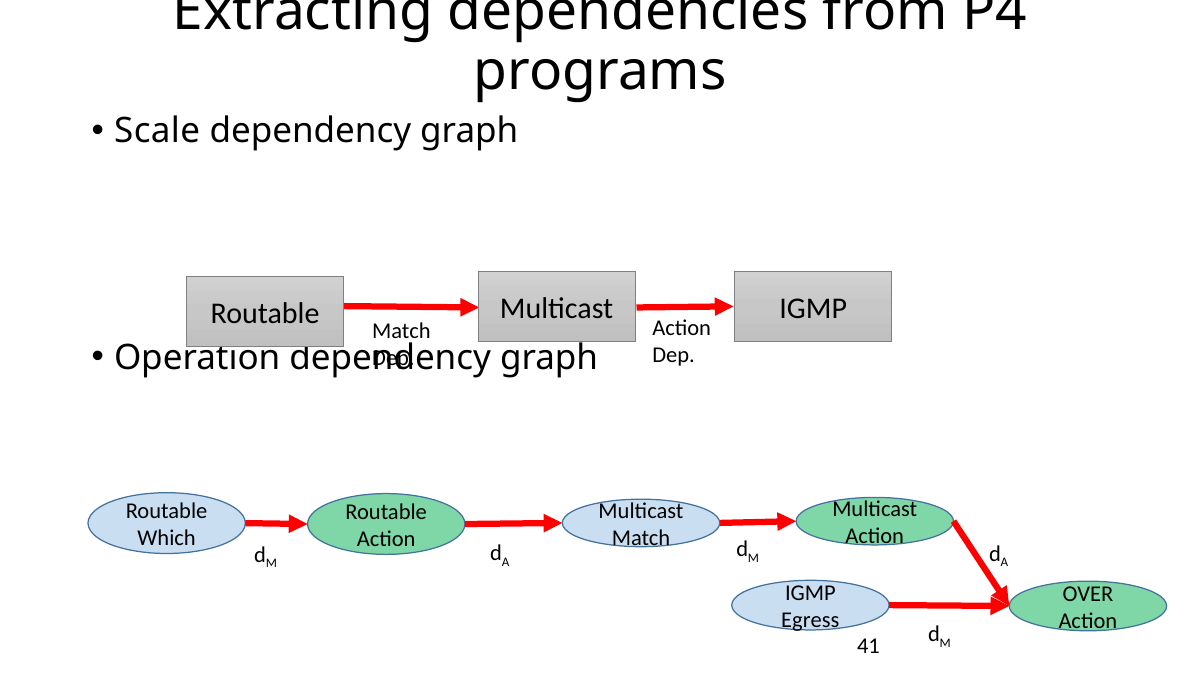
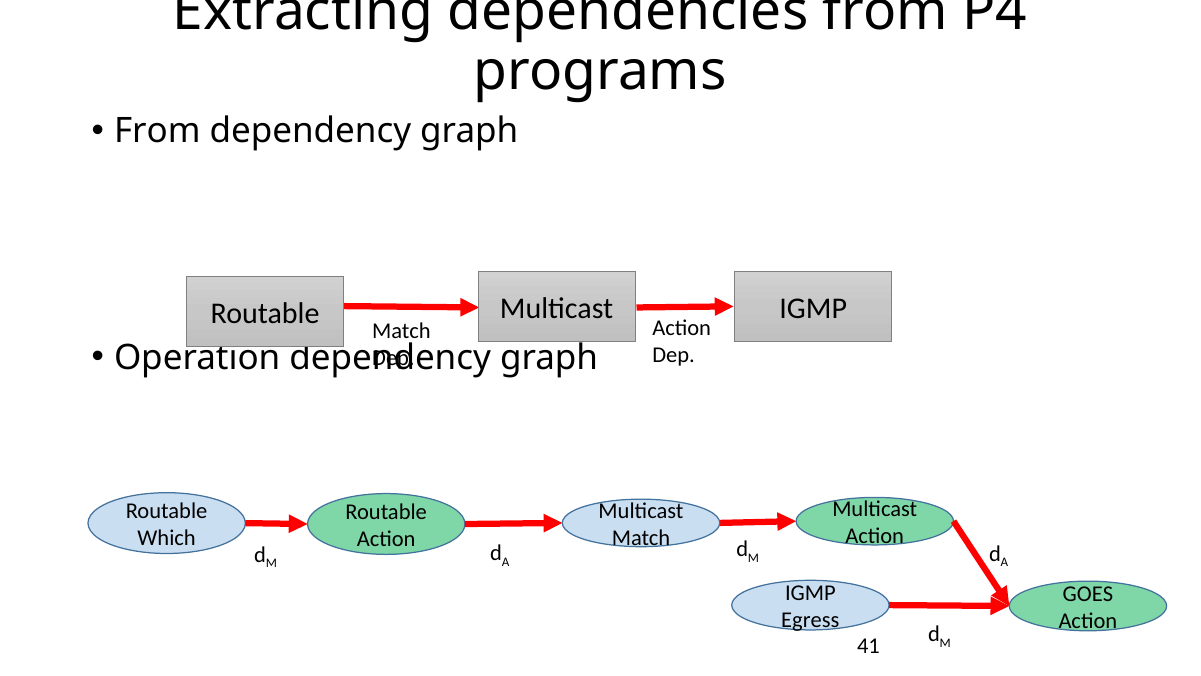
Scale: Scale -> From (157, 131)
OVER: OVER -> GOES (1088, 594)
